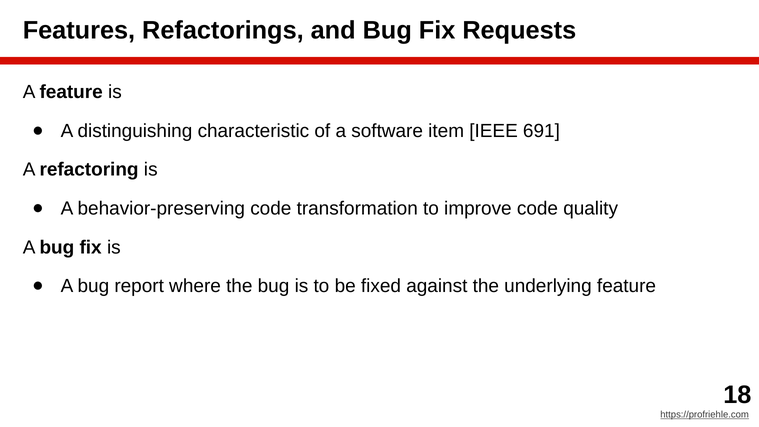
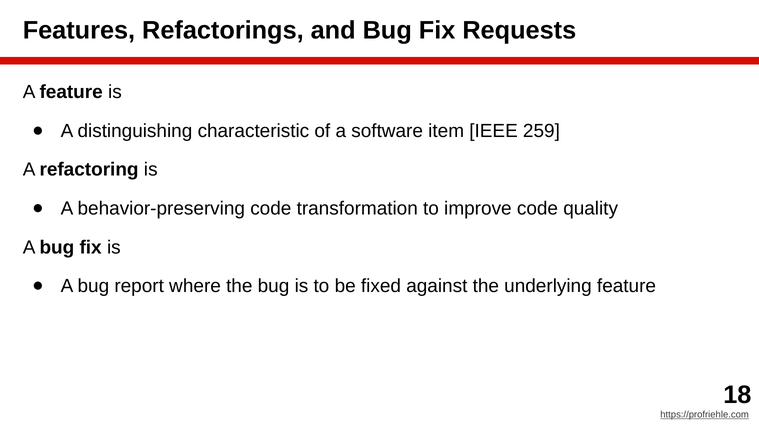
691: 691 -> 259 (541, 131)
